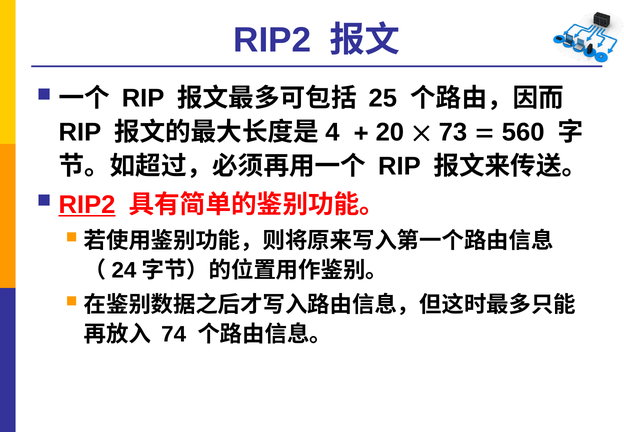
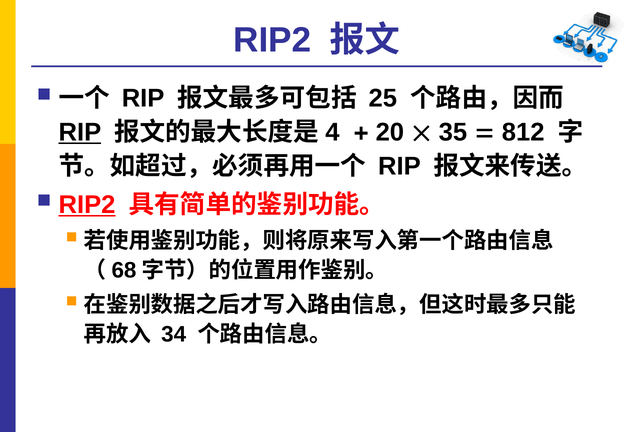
RIP underline: none -> present (80, 132)
73: 73 -> 35 (453, 132)
560: 560 -> 812 (523, 132)
24: 24 -> 68 (124, 270)
74: 74 -> 34 (174, 334)
